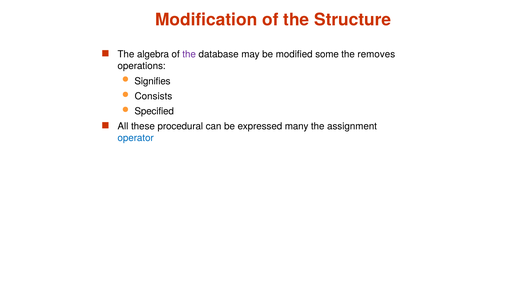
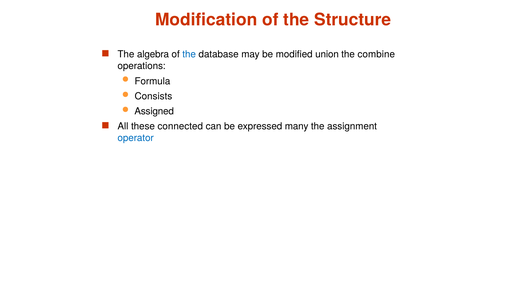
the colour: purple -> blue (189, 54)
some: some -> union (327, 54)
removes: removes -> combine (376, 54)
Signifies: Signifies -> Formula (152, 81)
Specified: Specified -> Assigned (154, 111)
procedural: procedural -> connected (180, 127)
